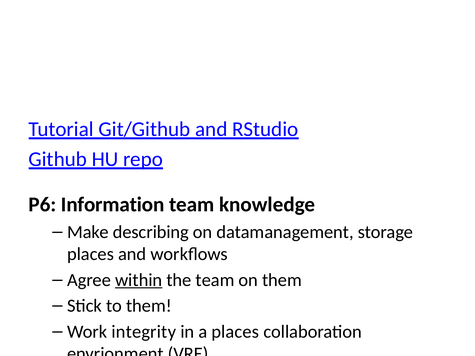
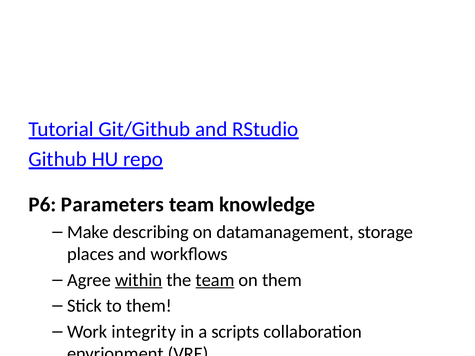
Information: Information -> Parameters (113, 205)
team underline: none -> present (215, 280)
a places: places -> scripts (235, 332)
